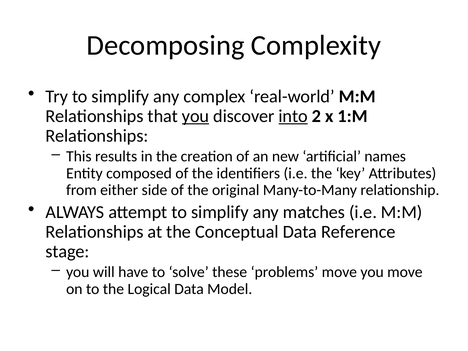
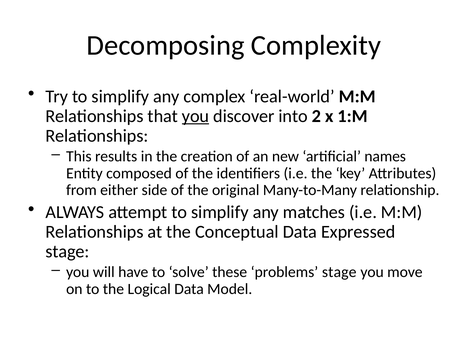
into underline: present -> none (293, 116)
Reference: Reference -> Expressed (358, 232)
problems move: move -> stage (339, 272)
